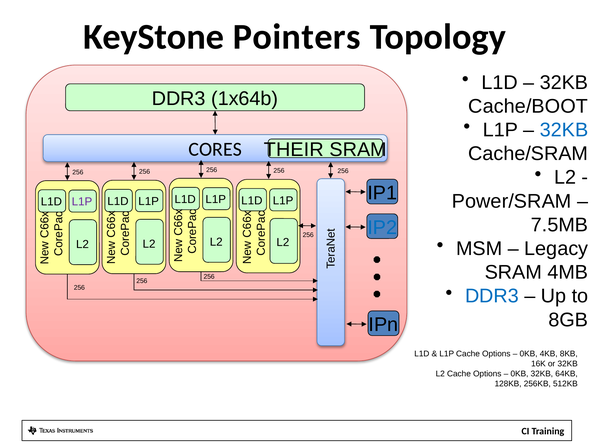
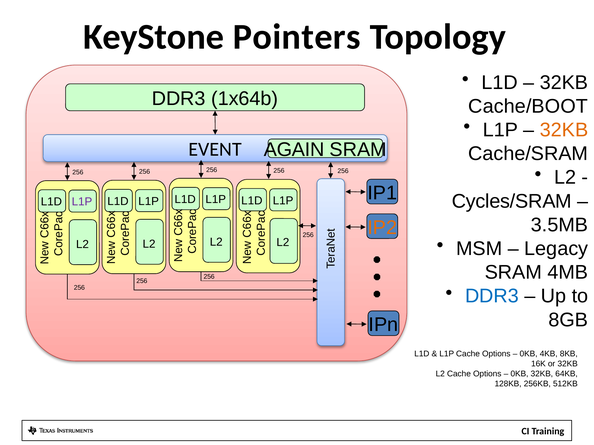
32KB colour: blue -> orange (564, 130)
THEIR: THEIR -> AGAIN (294, 150)
CORES: CORES -> EVENT (215, 150)
Power/SRAM: Power/SRAM -> Cycles/SRAM (512, 201)
7.5MB: 7.5MB -> 3.5MB (560, 225)
IP2 colour: blue -> orange (382, 228)
